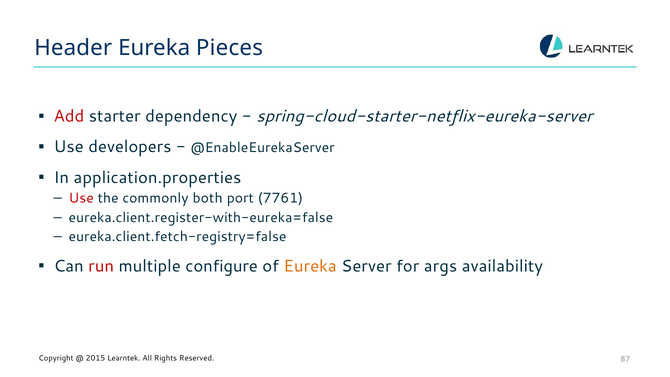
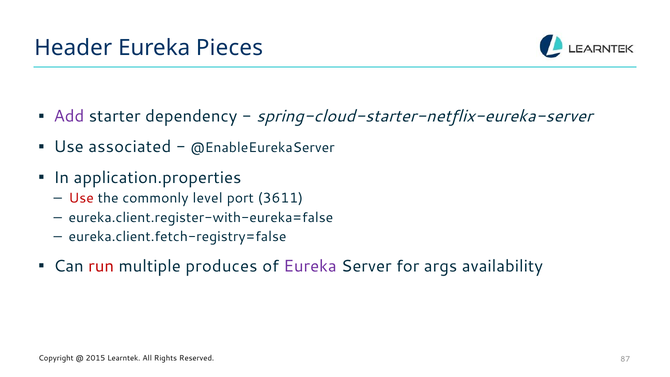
Add colour: red -> purple (69, 116)
developers: developers -> associated (130, 147)
both: both -> level (208, 198)
7761: 7761 -> 3611 (280, 198)
configure: configure -> produces (221, 266)
Eureka colour: orange -> purple (310, 266)
